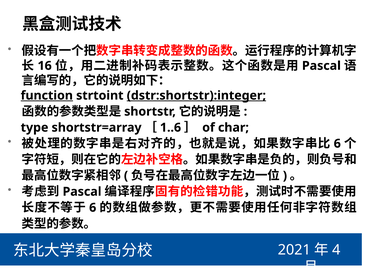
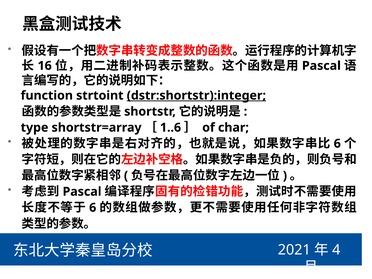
function underline: present -> none (47, 95)
